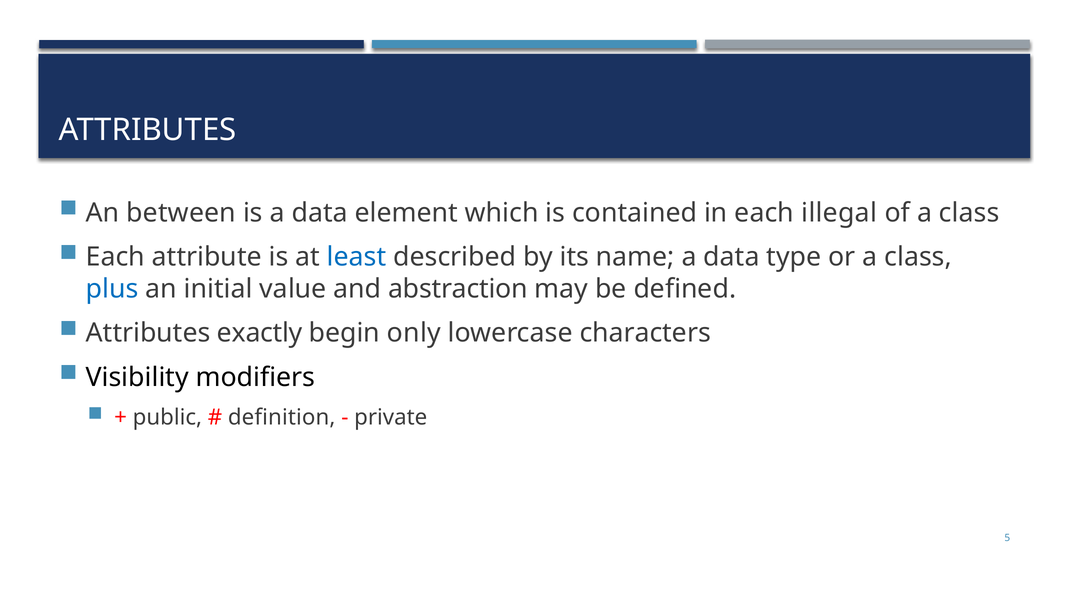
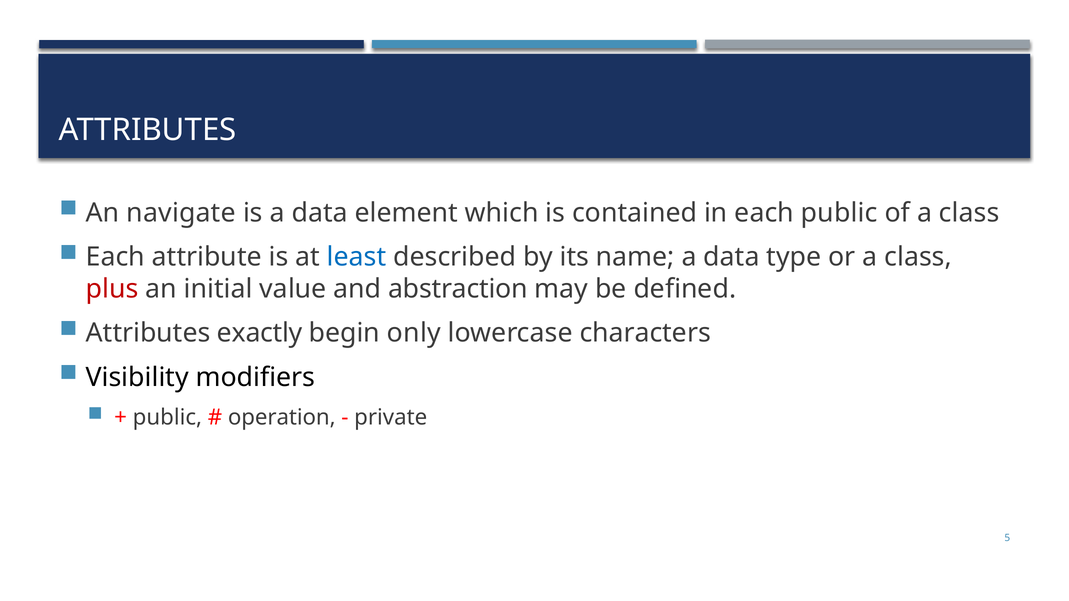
between: between -> navigate (181, 213)
each illegal: illegal -> public (839, 213)
plus colour: blue -> red (112, 289)
definition: definition -> operation (282, 418)
